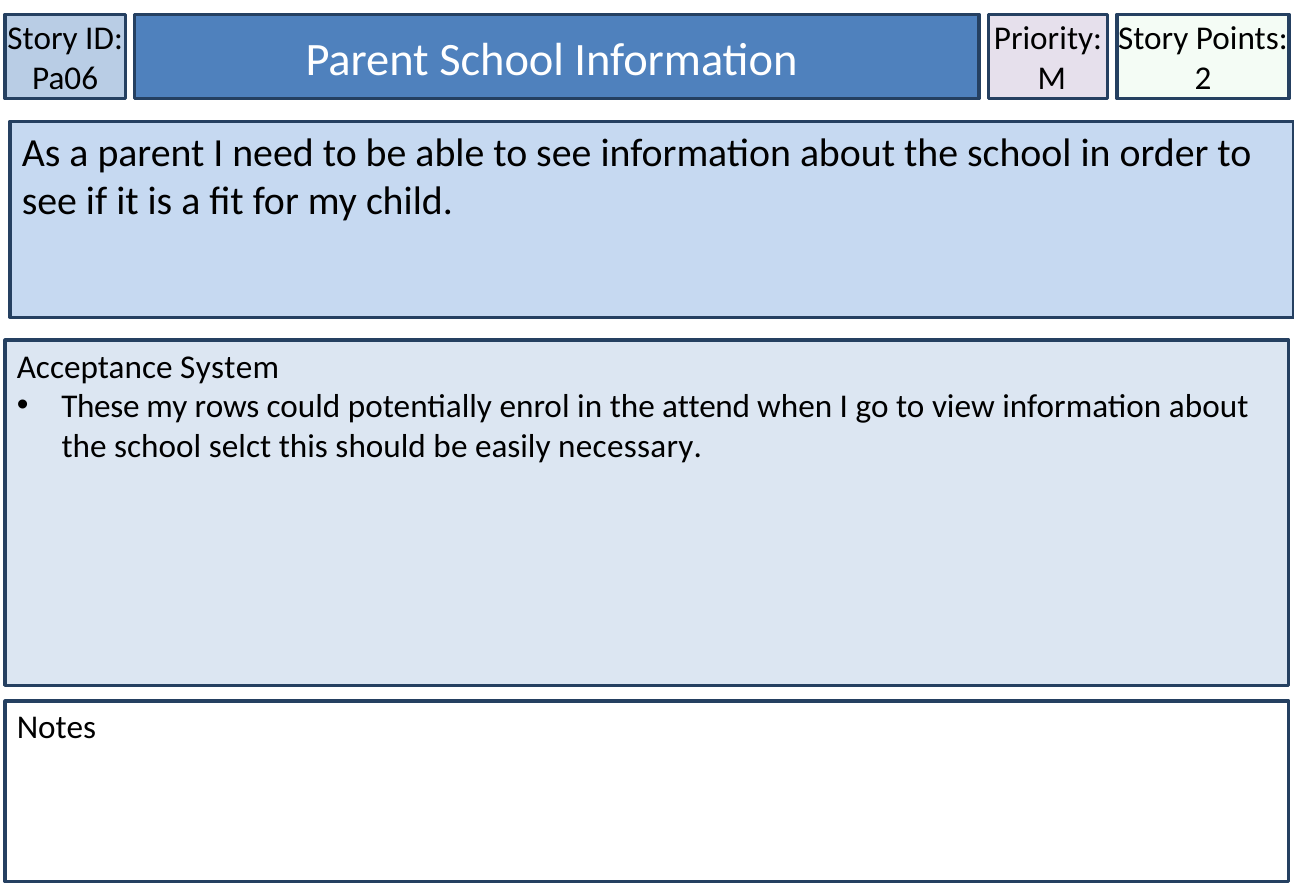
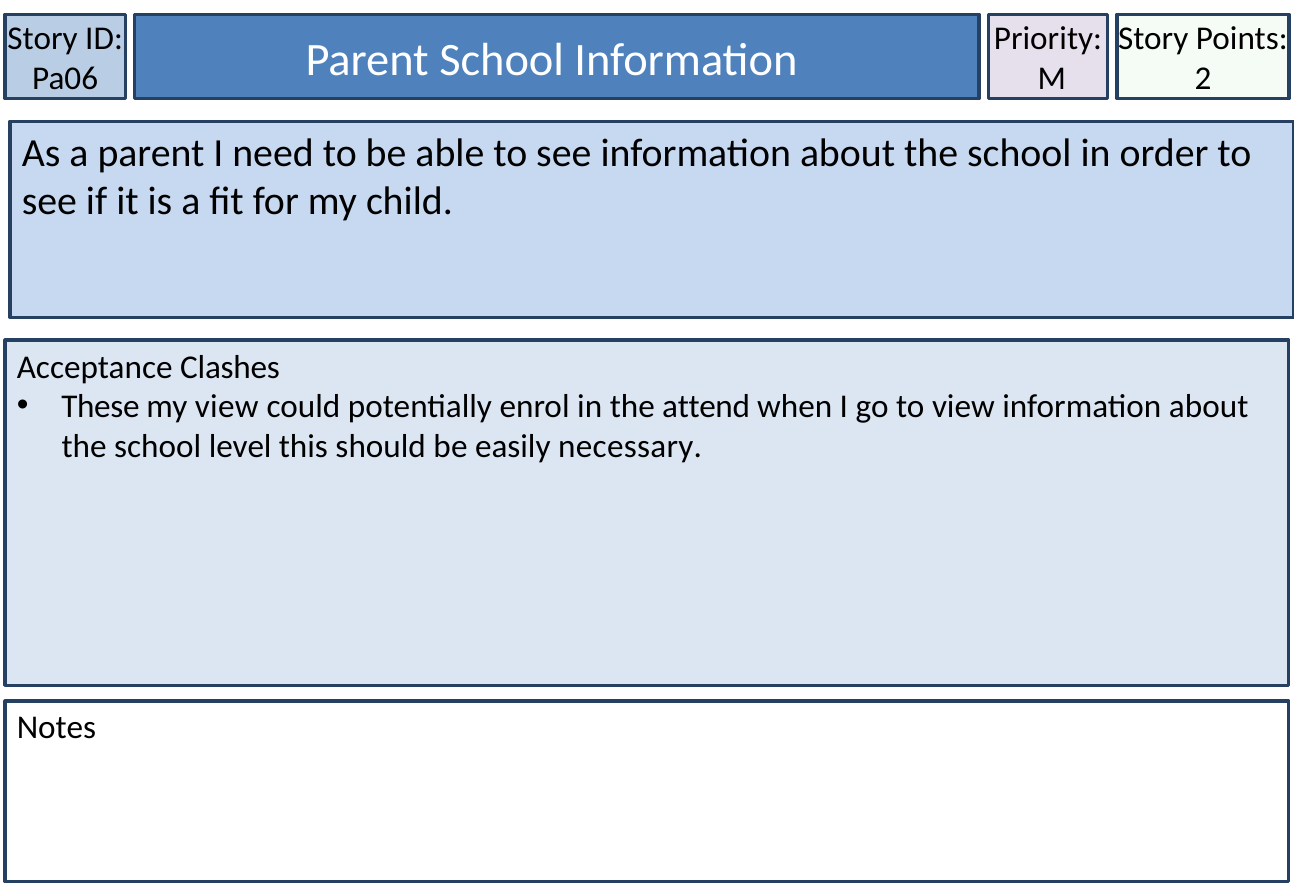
System: System -> Clashes (230, 367)
my rows: rows -> view (227, 407)
selct: selct -> level (240, 447)
